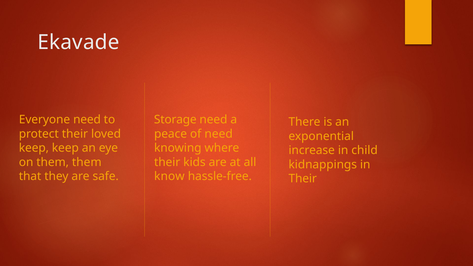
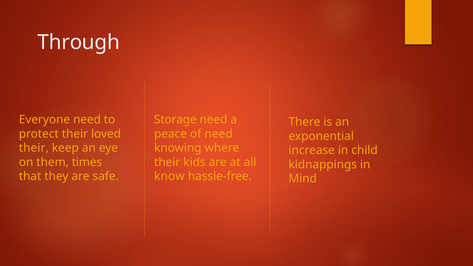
Ekavade: Ekavade -> Through (79, 42)
keep: keep -> their (34, 148)
them them: them -> times (87, 162)
Their: Their -> Mind (303, 179)
